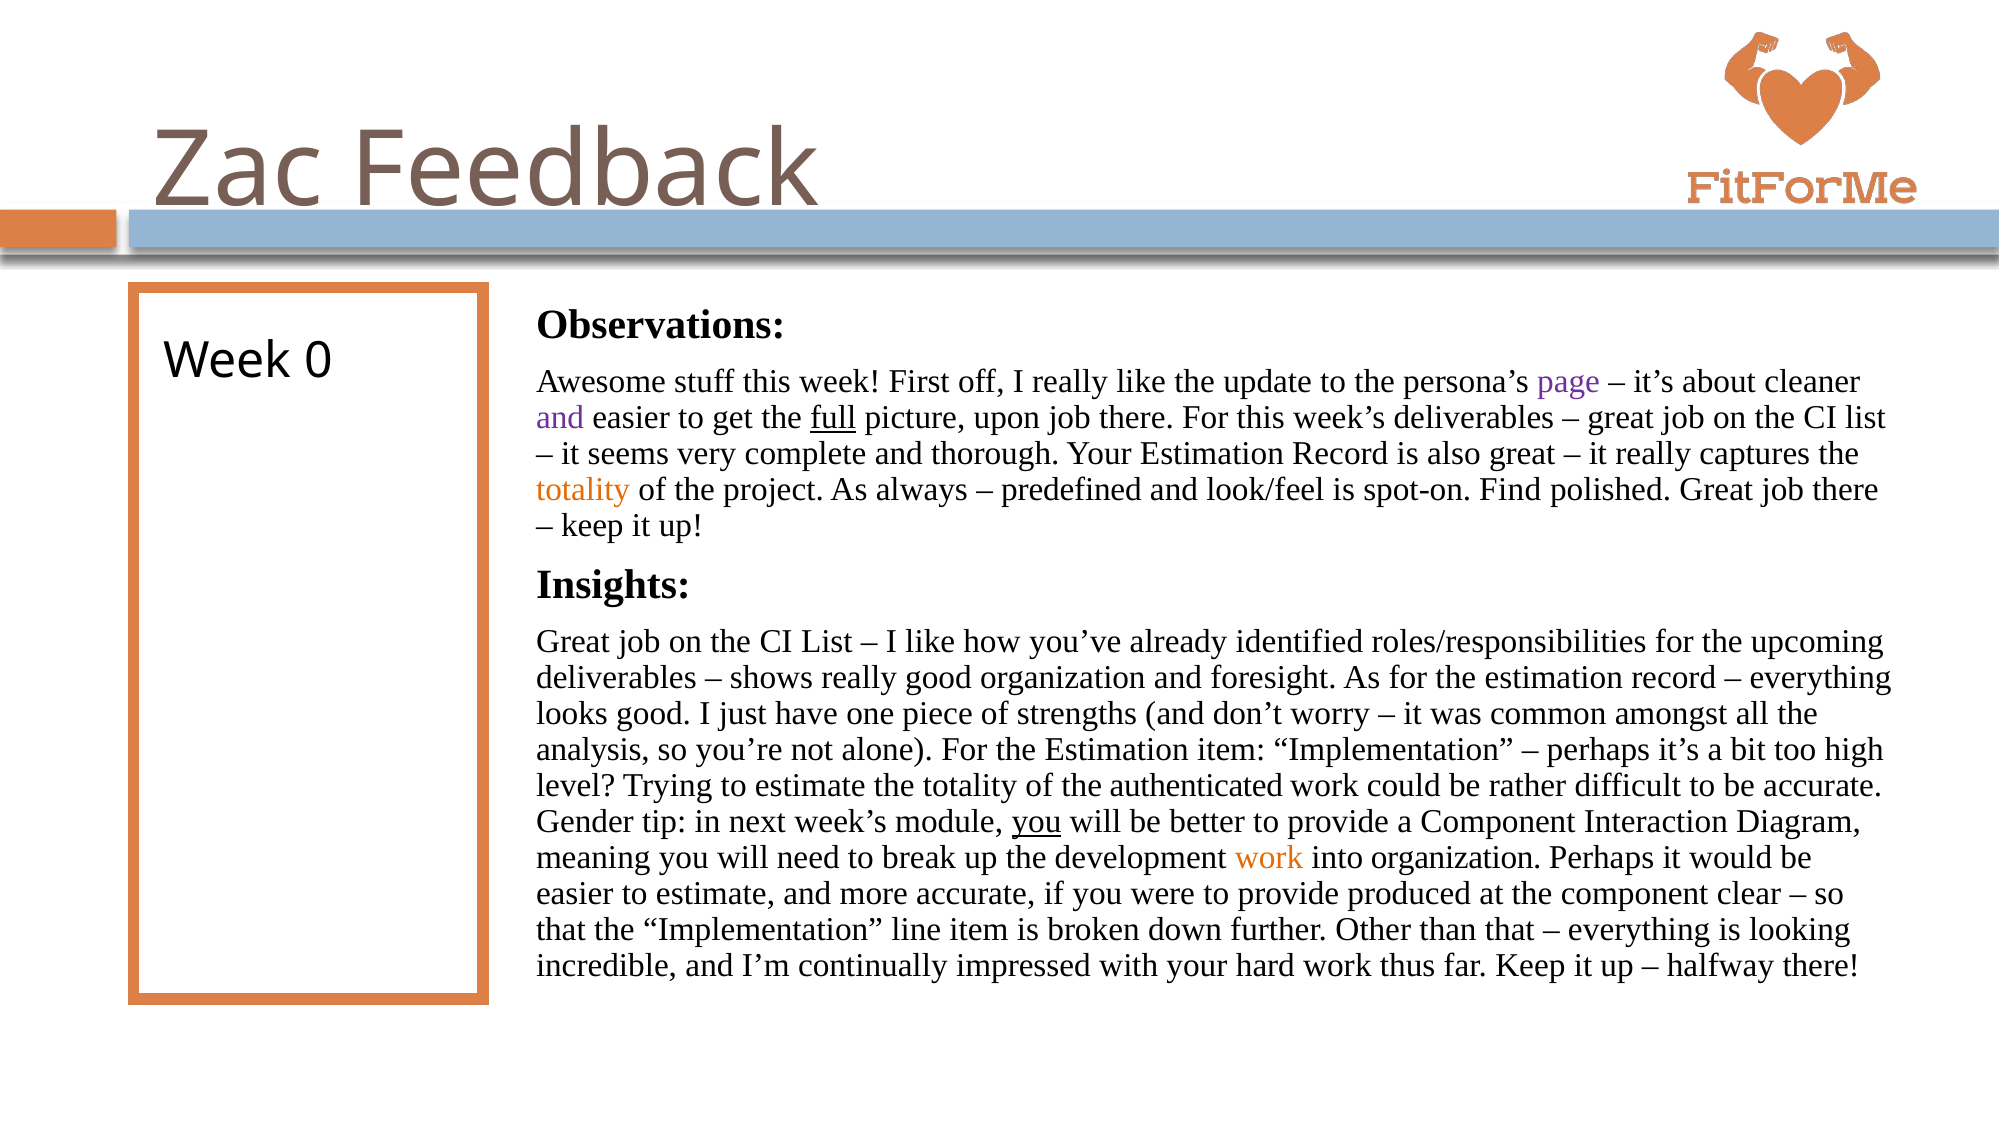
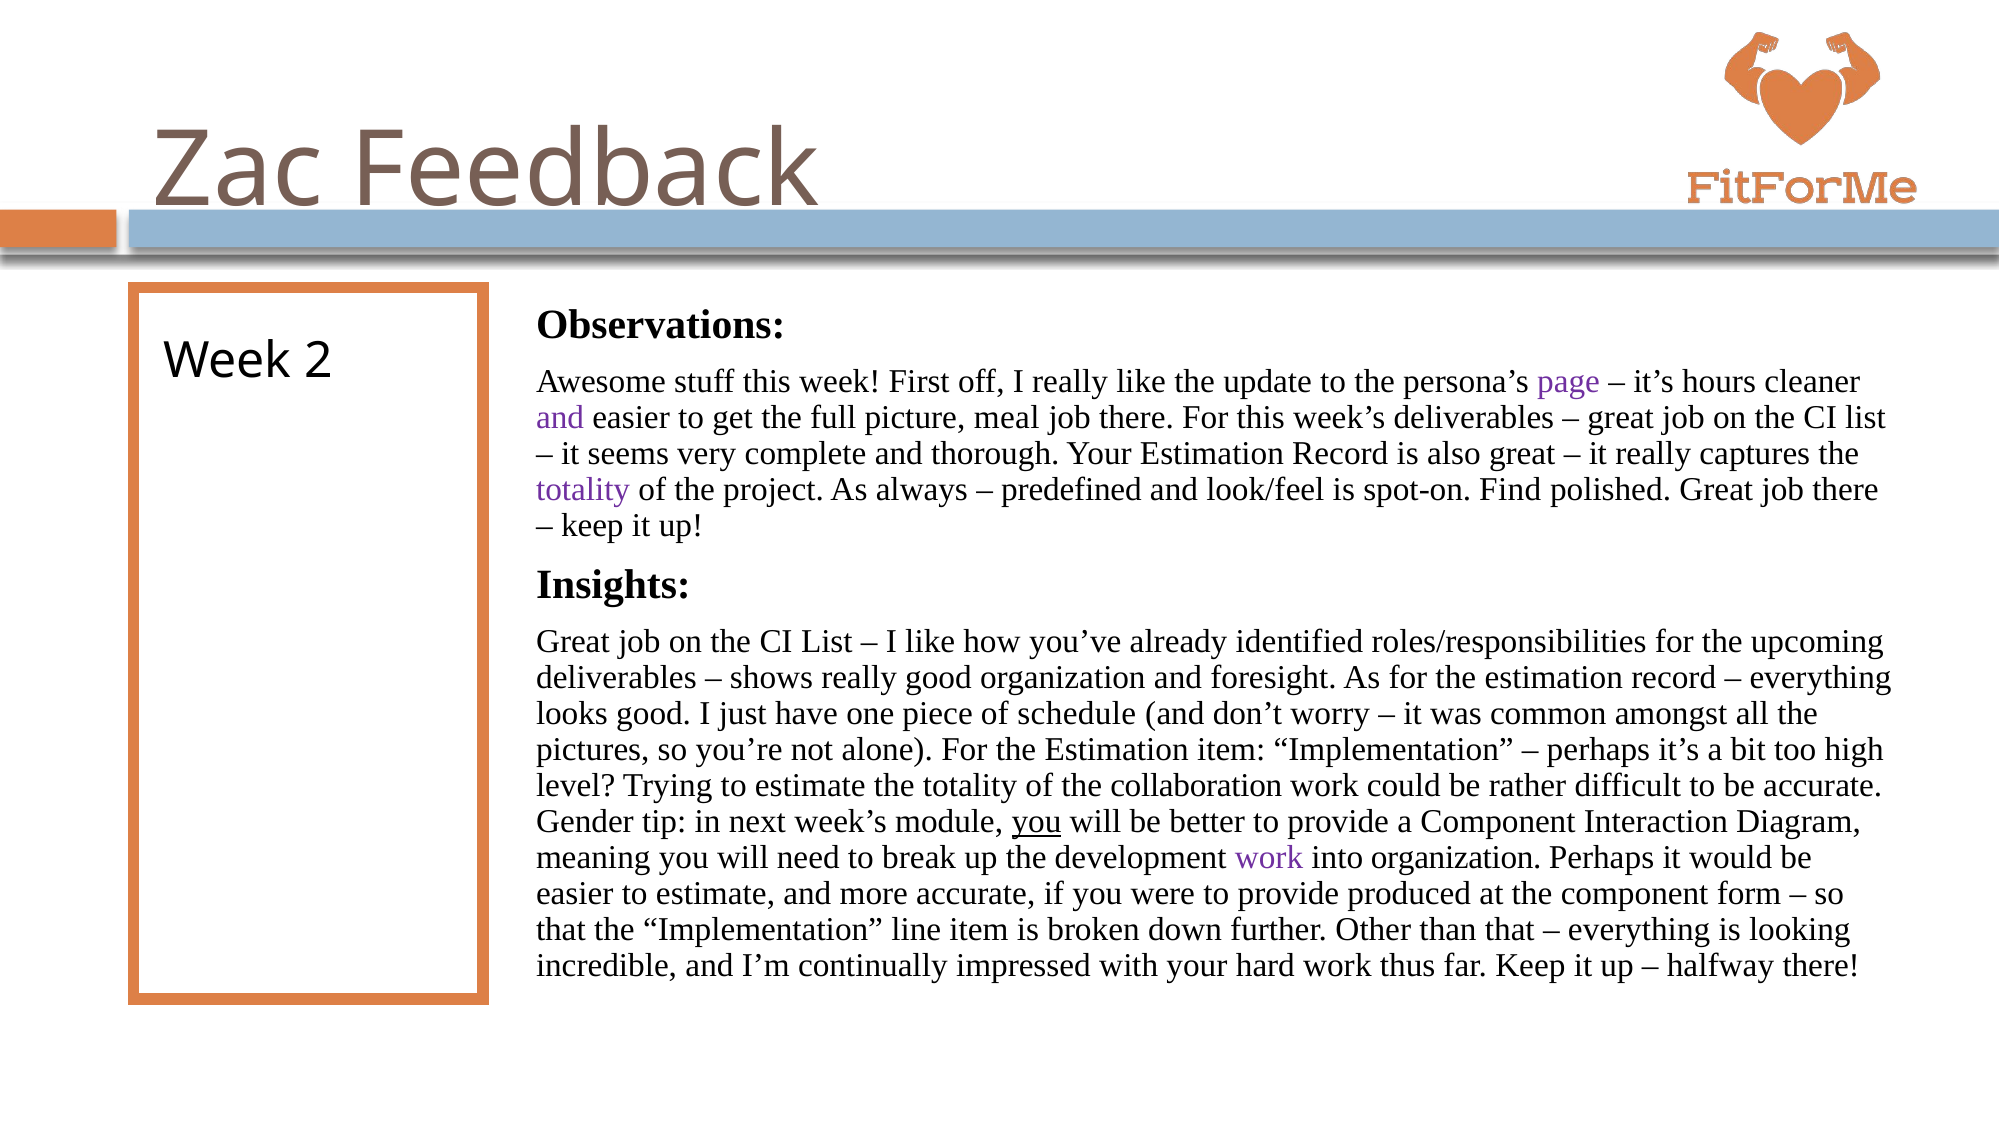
0: 0 -> 2 (319, 361)
about: about -> hours (1719, 382)
full underline: present -> none (833, 418)
upon: upon -> meal (1007, 418)
totality colour: orange -> purple (583, 490)
strengths: strengths -> schedule (1077, 714)
analysis: analysis -> pictures (593, 750)
authenticated: authenticated -> collaboration (1196, 786)
work colour: orange -> purple (1269, 858)
clear: clear -> form (1749, 894)
